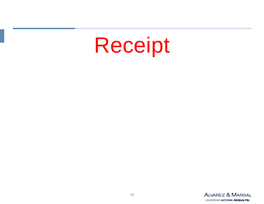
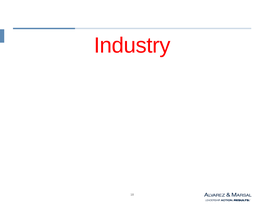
Receipt: Receipt -> Industry (132, 45)
